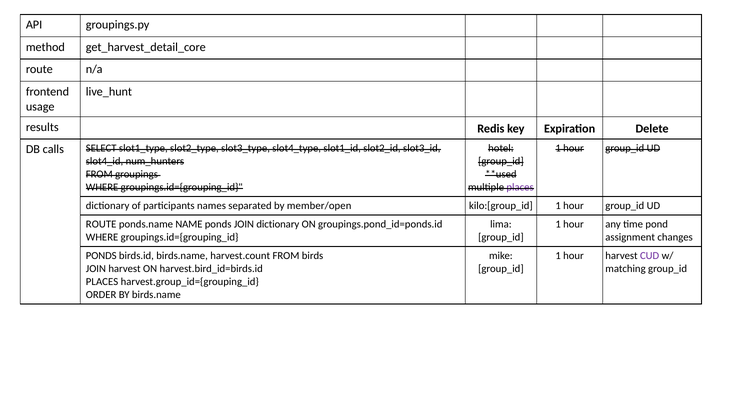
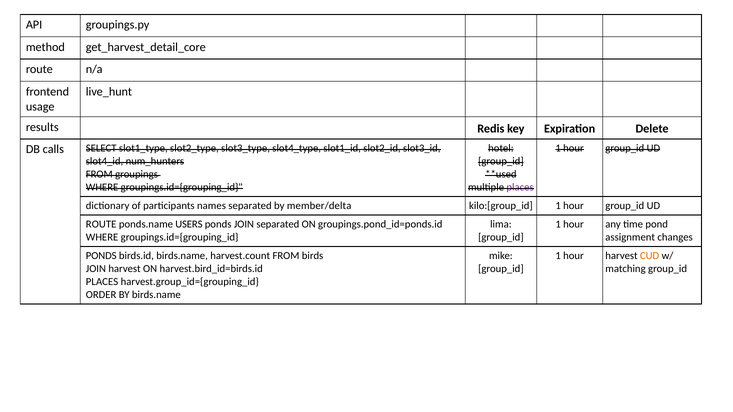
member/open: member/open -> member/delta (319, 206)
NAME: NAME -> USERS (189, 225)
JOIN dictionary: dictionary -> separated (278, 225)
CUD colour: purple -> orange (650, 256)
